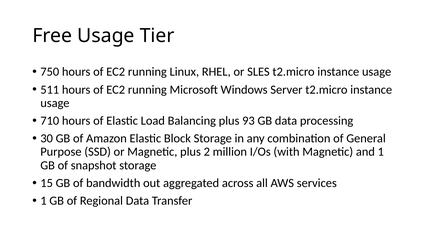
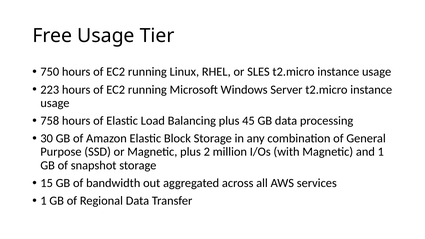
511: 511 -> 223 (50, 90)
710: 710 -> 758 (50, 121)
93: 93 -> 45 (248, 121)
